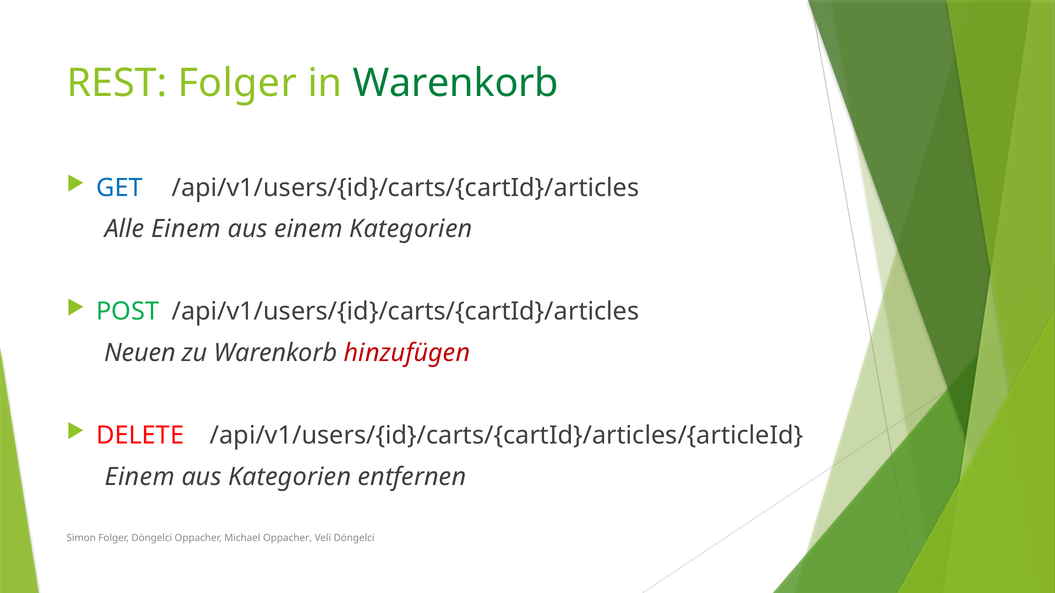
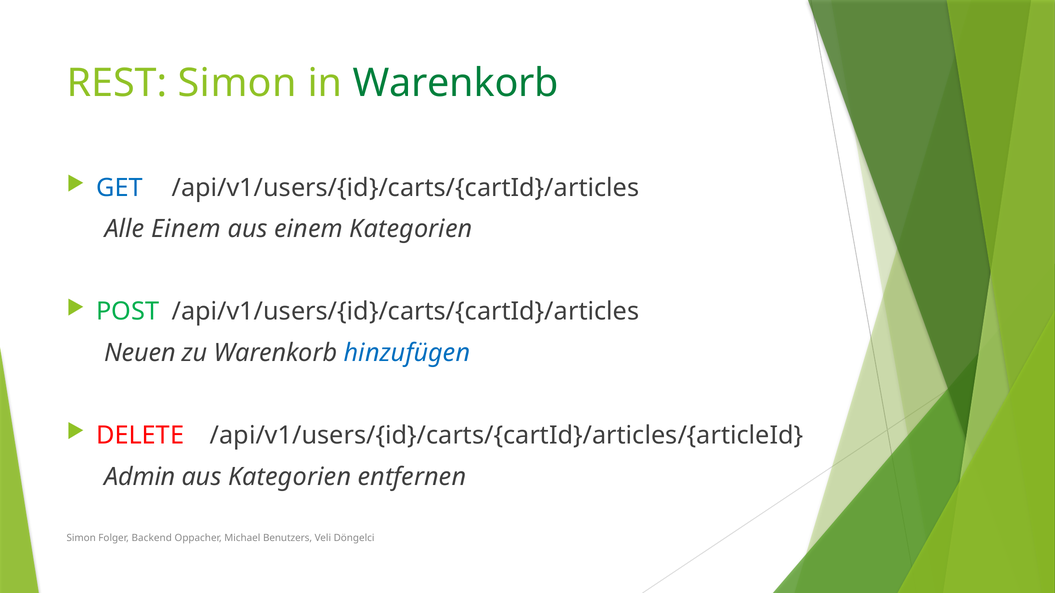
REST Folger: Folger -> Simon (237, 83)
hinzufügen colour: red -> blue (407, 353)
Einem: Einem -> Admin (140, 477)
Folger Döngelci: Döngelci -> Backend (152, 538)
Michael Oppacher: Oppacher -> Benutzers (288, 538)
